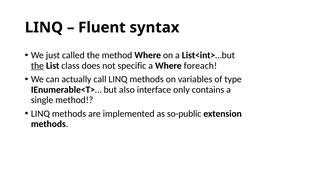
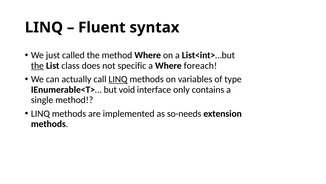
LINQ underline: none -> present (118, 79)
also: also -> void (127, 89)
so-public: so-public -> so-needs (184, 113)
